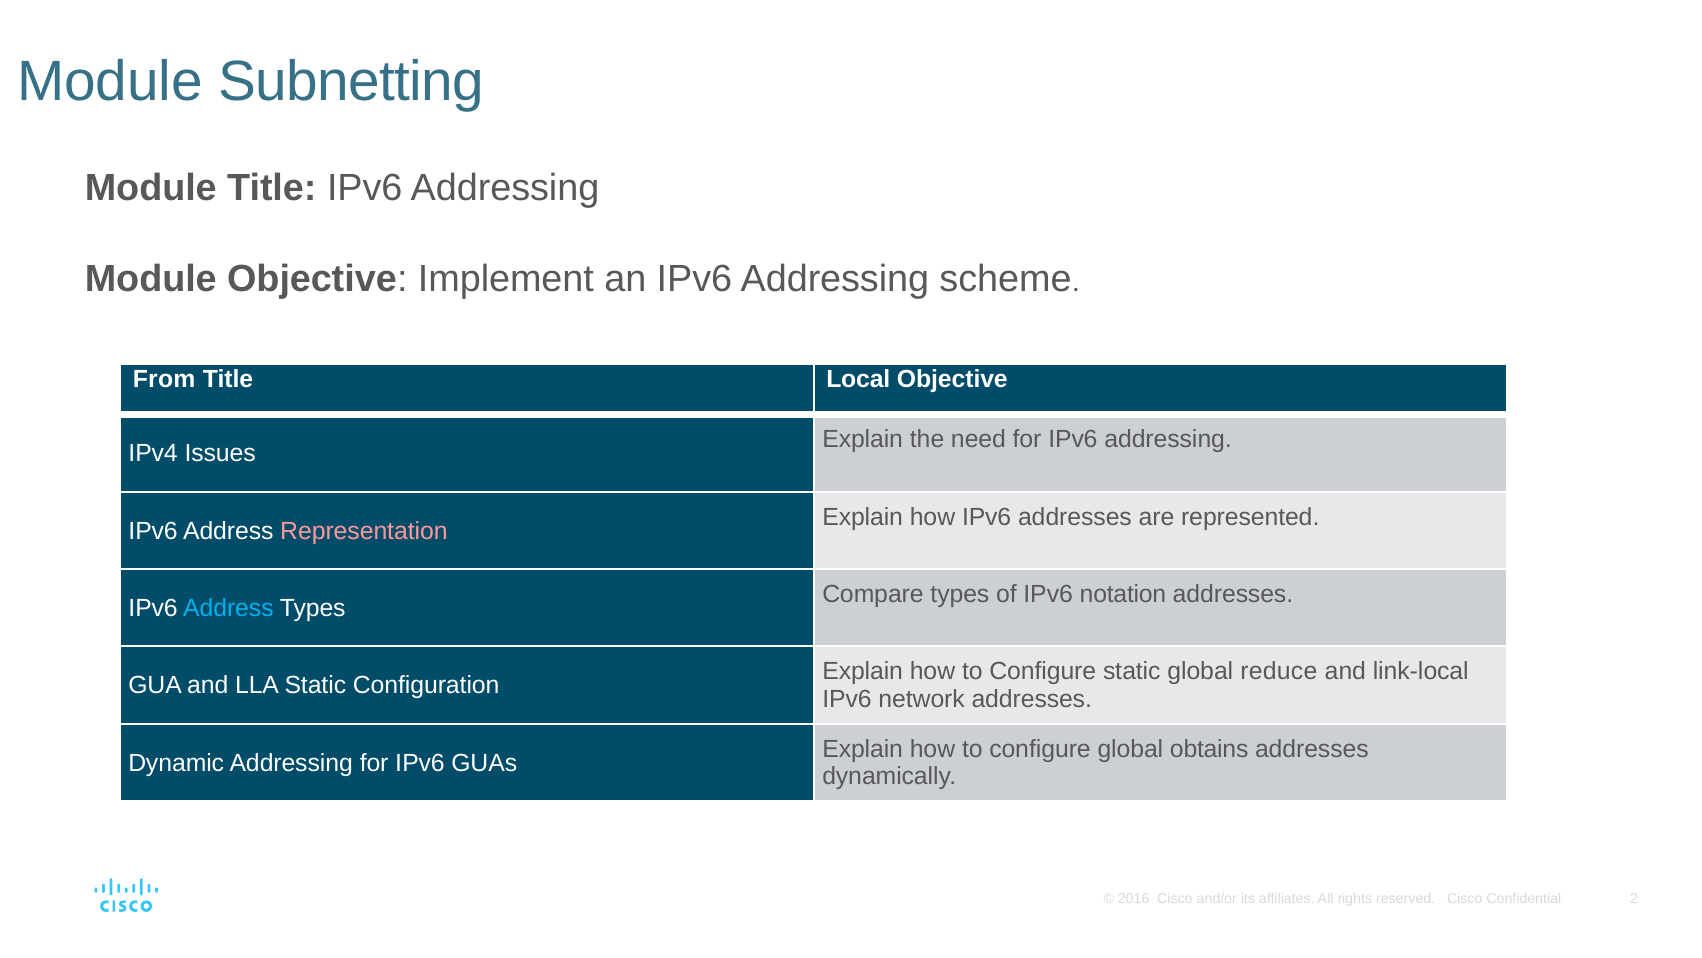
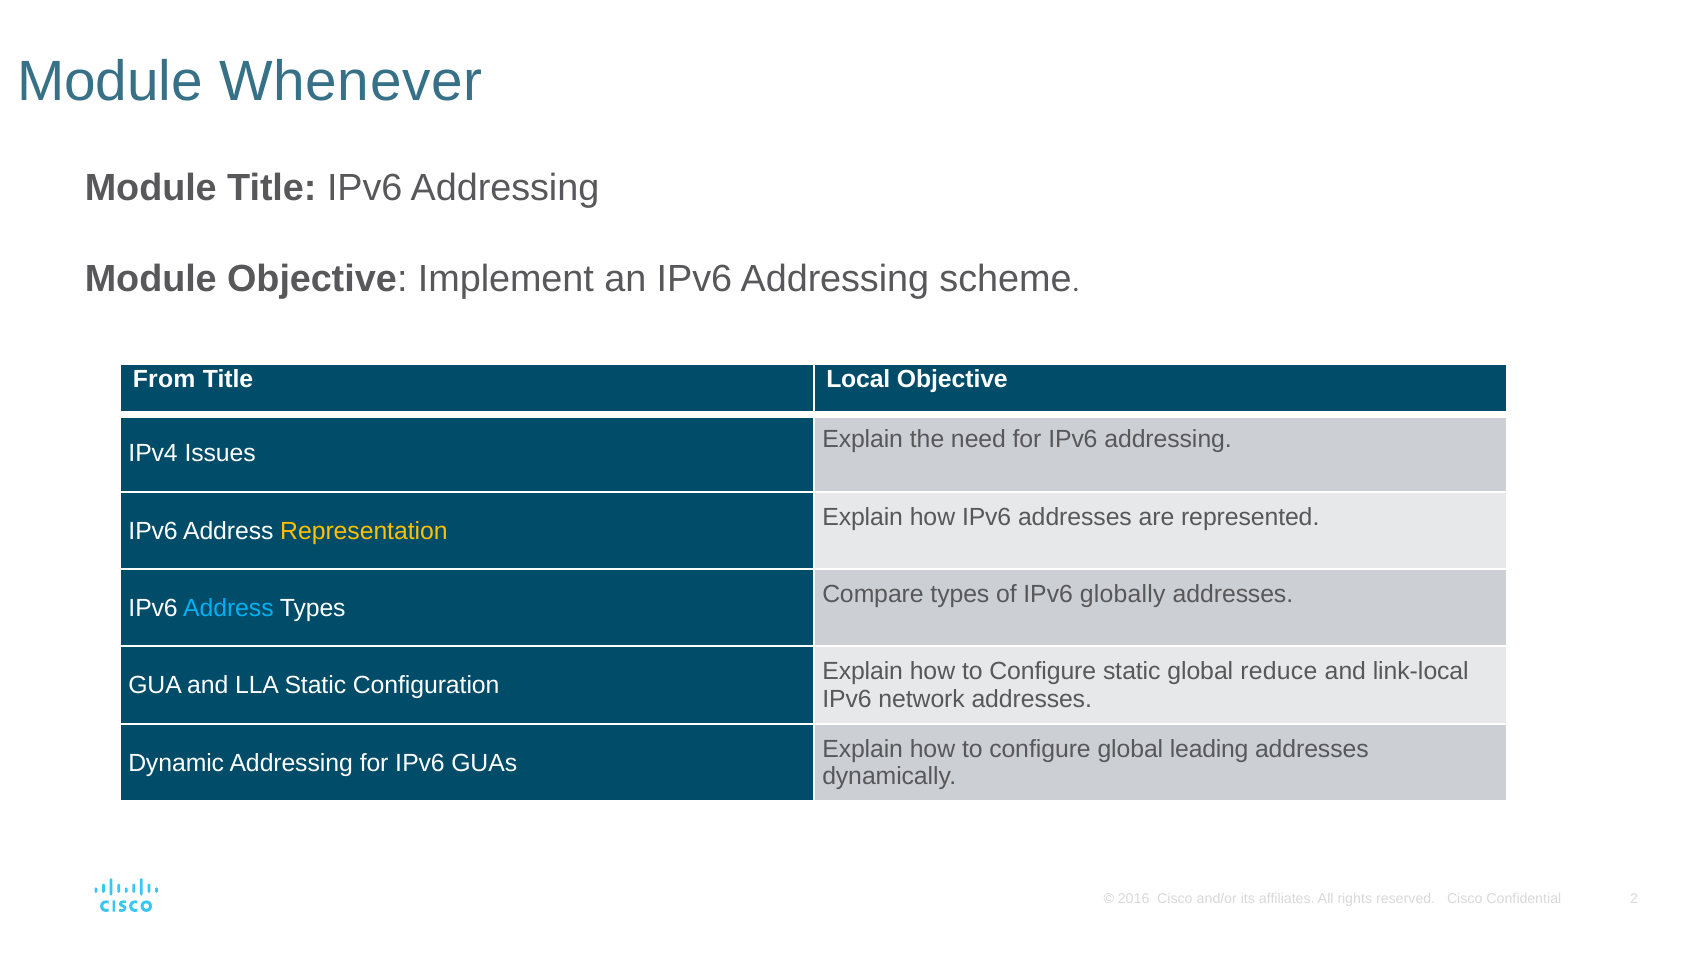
Subnetting: Subnetting -> Whenever (351, 82)
Representation colour: pink -> yellow (364, 531)
notation: notation -> globally (1123, 594)
obtains: obtains -> leading (1209, 749)
